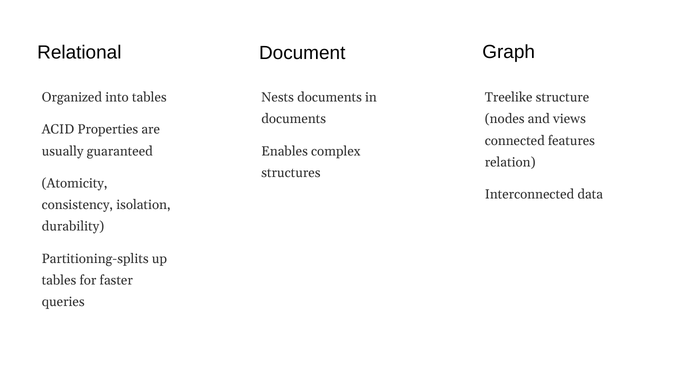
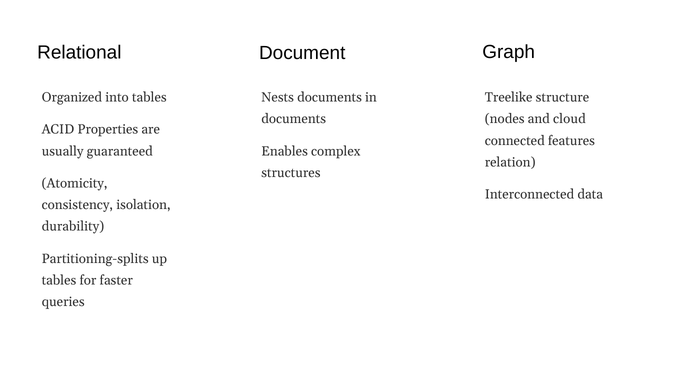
views: views -> cloud (569, 119)
